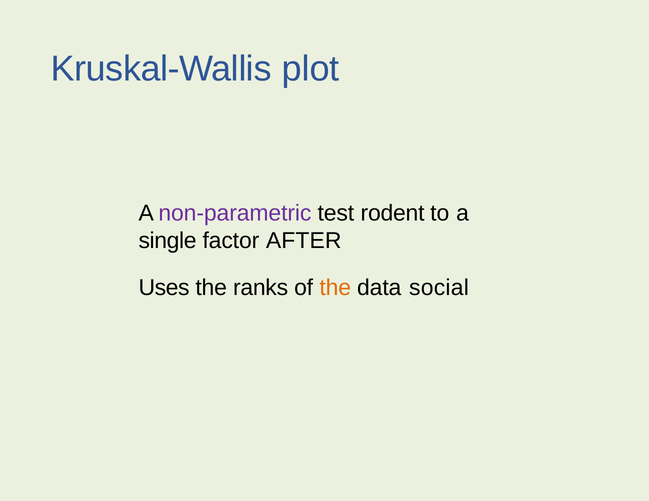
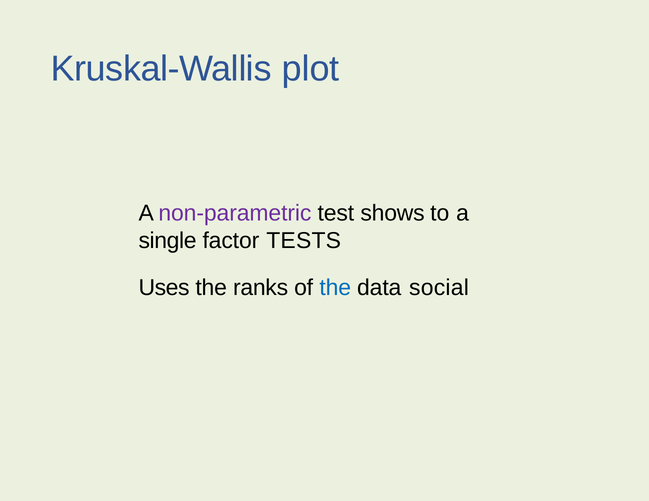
rodent: rodent -> shows (393, 213)
AFTER: AFTER -> TESTS (304, 241)
the colour: orange -> blue (335, 288)
